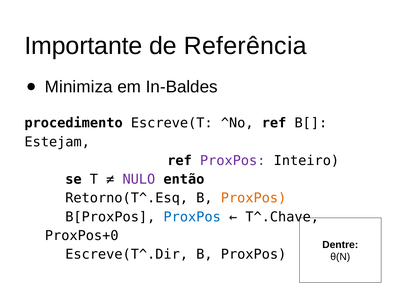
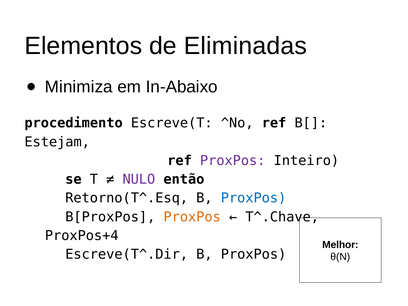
Importante: Importante -> Elementos (83, 46)
Referência: Referência -> Eliminadas (245, 46)
In-Baldes: In-Baldes -> In-Abaixo (182, 87)
ProxPos colour: orange -> blue (254, 198)
ProxPos colour: blue -> orange (192, 217)
ProxPos+0: ProxPos+0 -> ProxPos+4 (82, 236)
Dentre: Dentre -> Melhor (340, 245)
